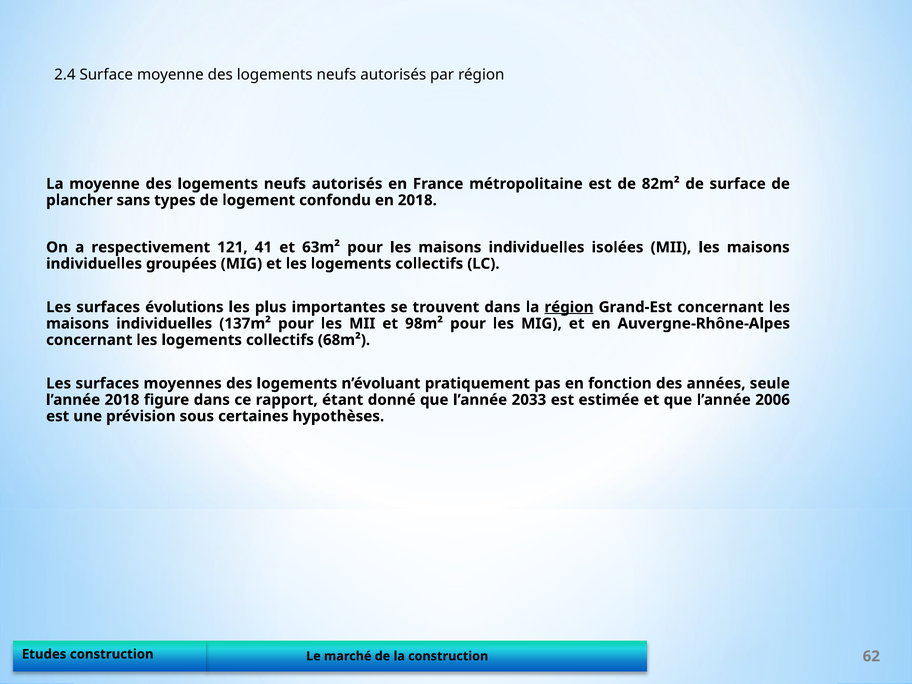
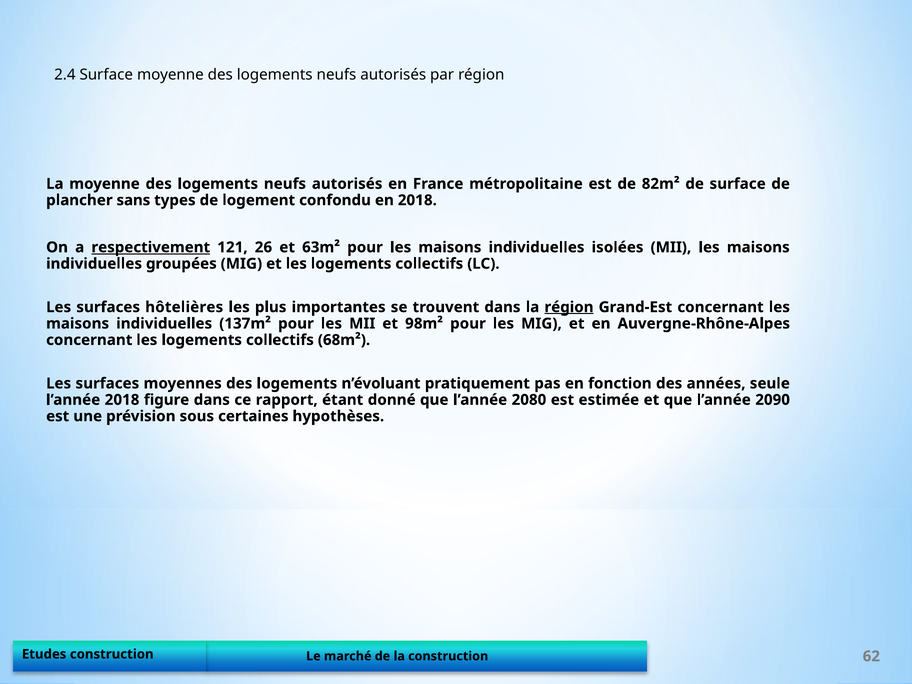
respectivement underline: none -> present (151, 247)
41: 41 -> 26 (263, 247)
évolutions: évolutions -> hôtelières (184, 307)
2033: 2033 -> 2080 (529, 400)
2006: 2006 -> 2090 (773, 400)
